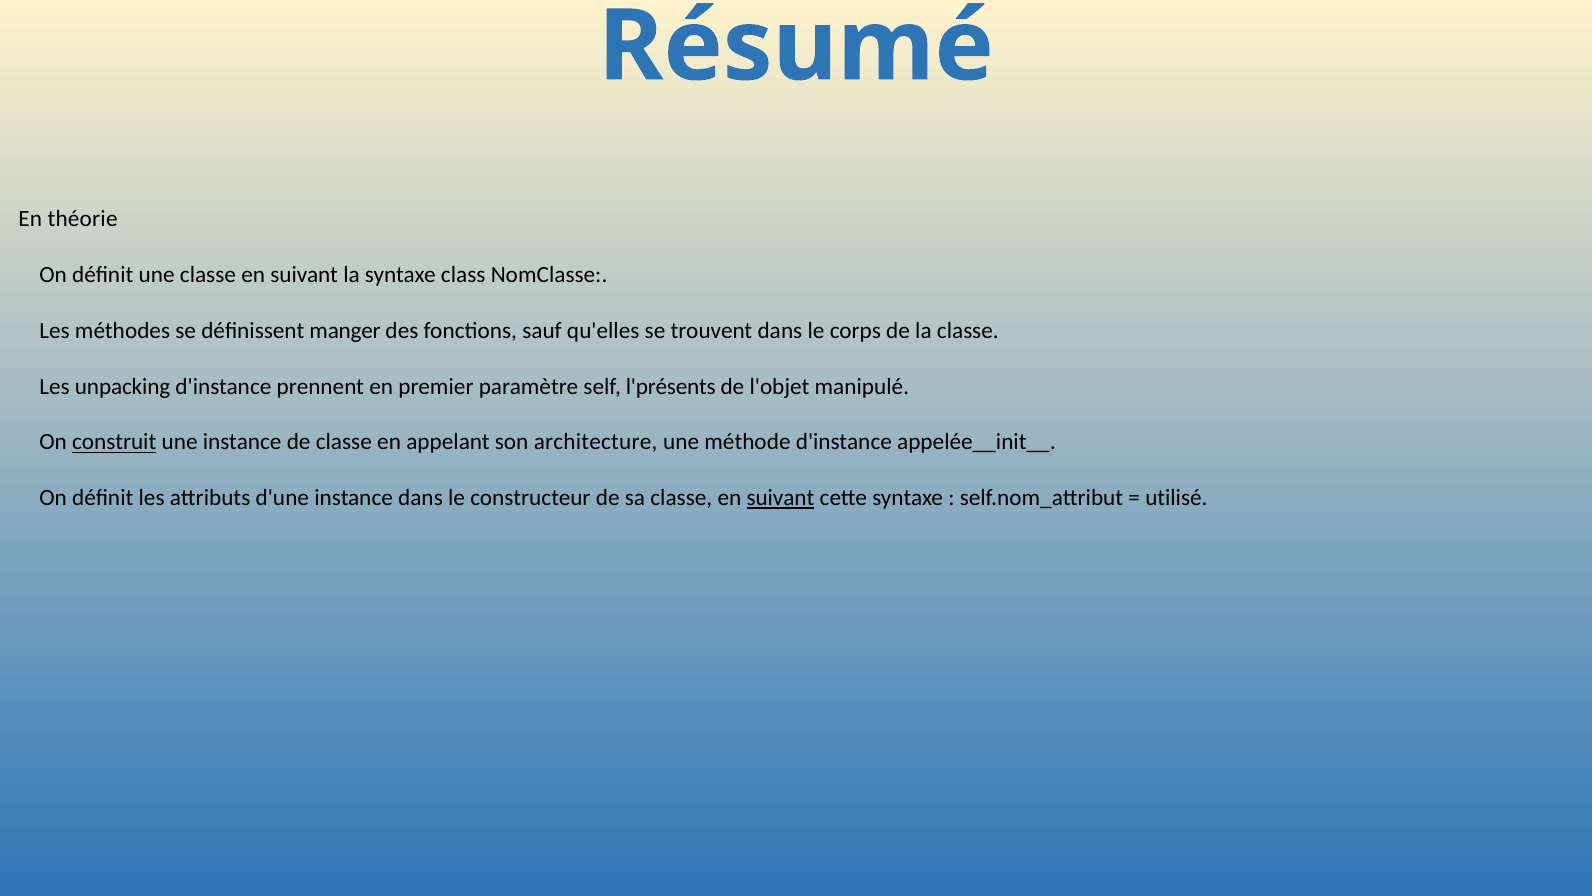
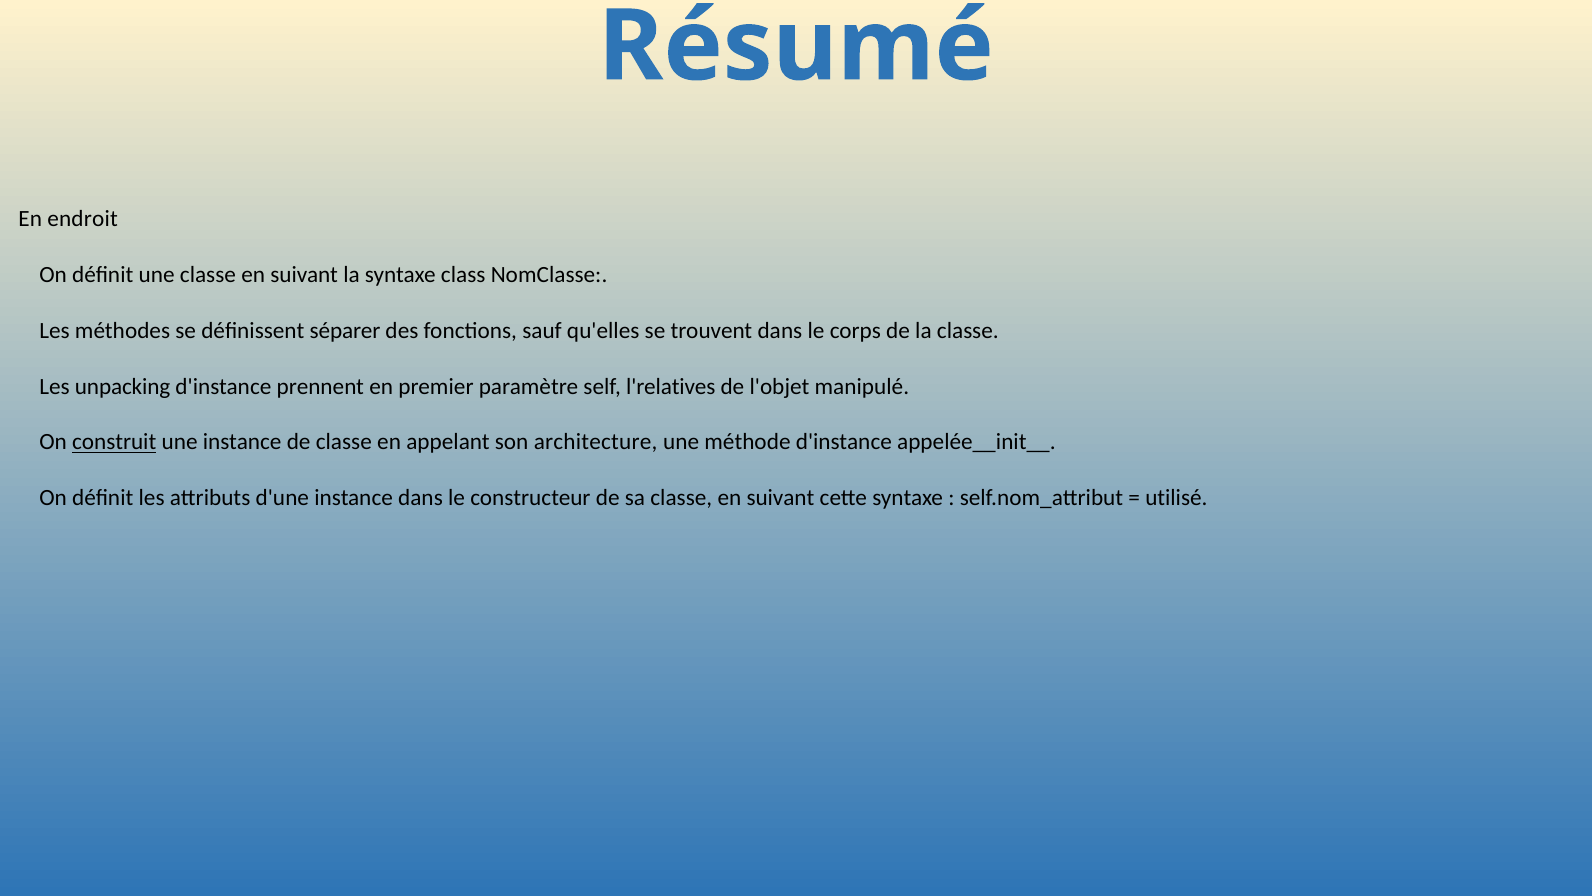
théorie: théorie -> endroit (83, 219)
manger: manger -> séparer (345, 331)
l'présents: l'présents -> l'relatives (671, 386)
suivant underline: present -> none (780, 498)
